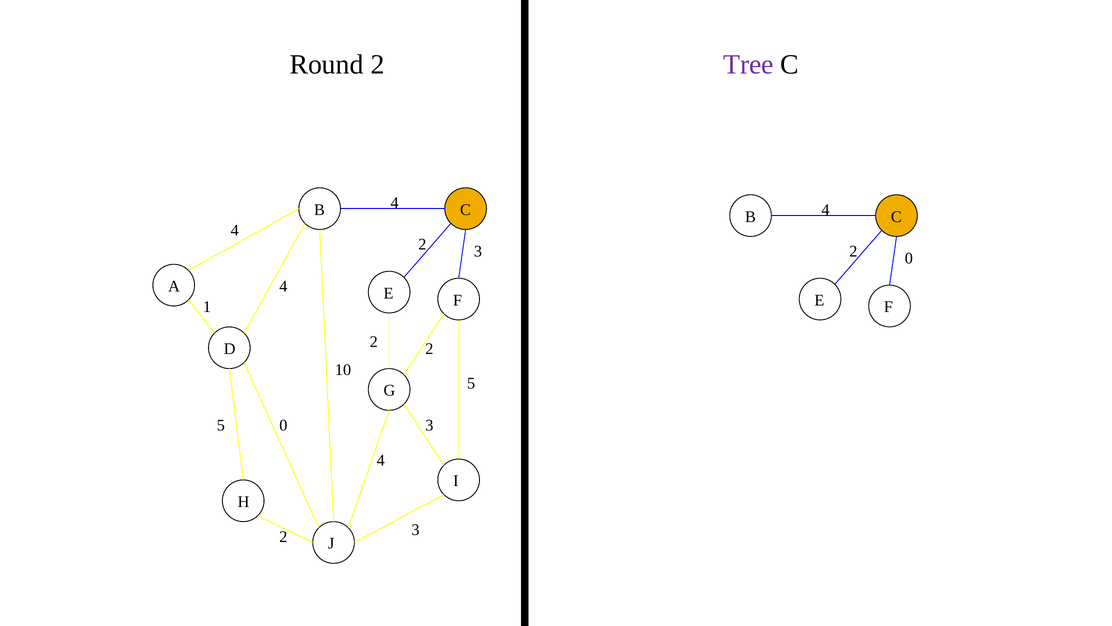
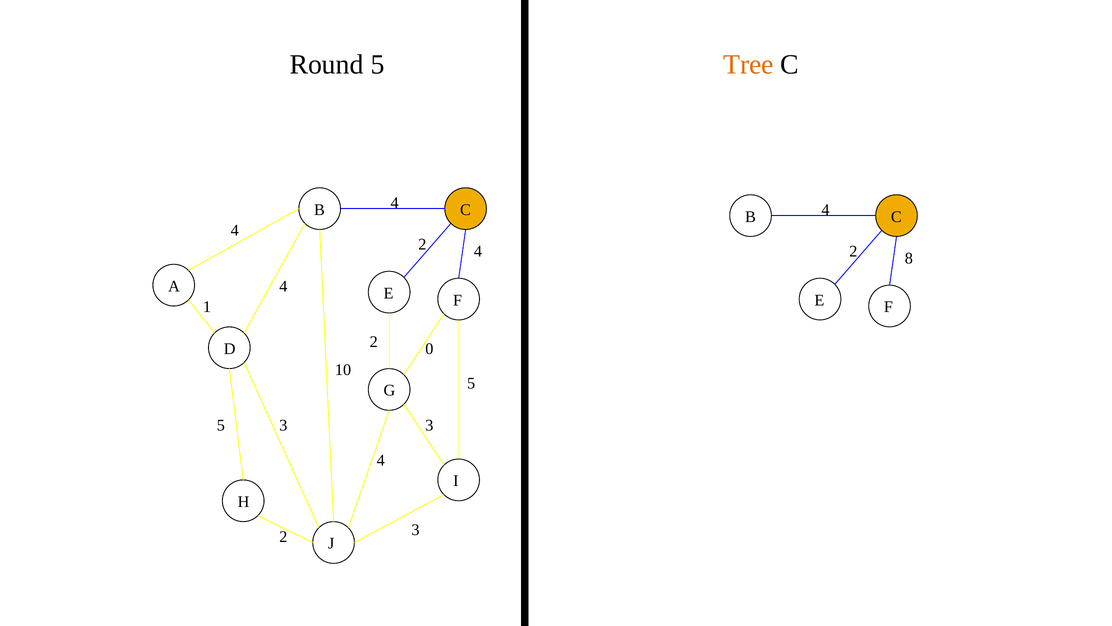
Round 2: 2 -> 5 (378, 64)
Tree colour: purple -> orange (748, 64)
2 3: 3 -> 4 (478, 251)
2 0: 0 -> 8 (909, 258)
2: 2 -> 0 (429, 349)
0: 0 -> 3 (283, 425)
